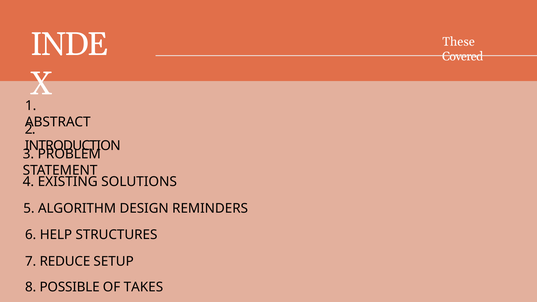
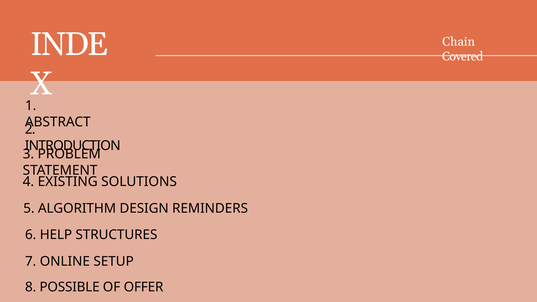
These: These -> Chain (459, 42)
REDUCE: REDUCE -> ONLINE (65, 261)
TAKES: TAKES -> OFFER (144, 287)
